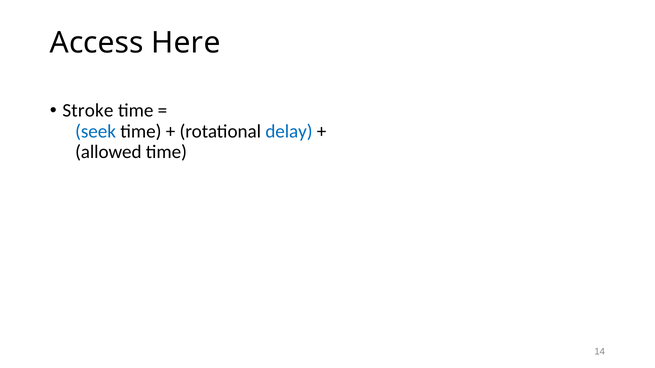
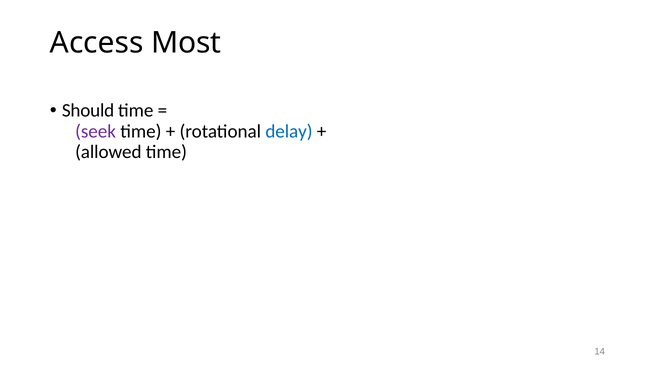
Here: Here -> Most (186, 43)
Stroke: Stroke -> Should (88, 111)
seek colour: blue -> purple (96, 131)
